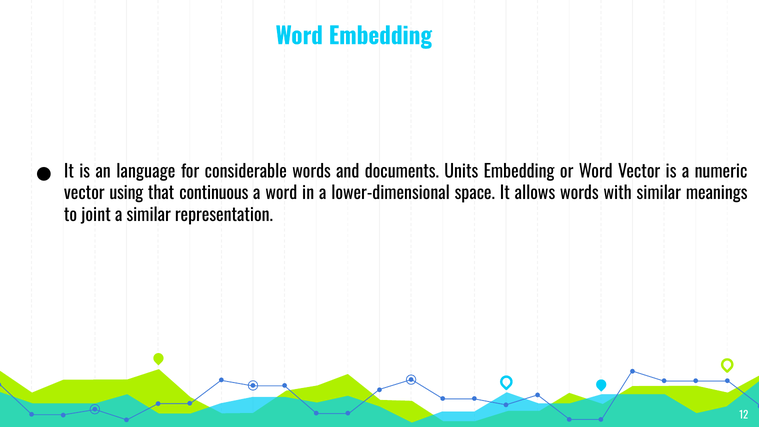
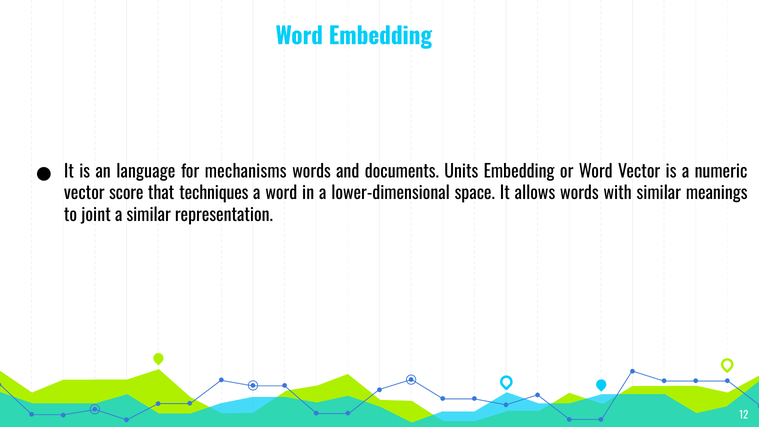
considerable: considerable -> mechanisms (246, 172)
using: using -> score (126, 194)
continuous: continuous -> techniques (214, 194)
